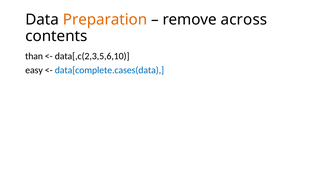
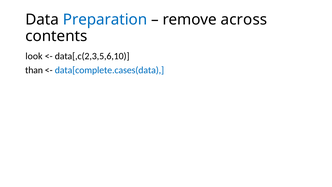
Preparation colour: orange -> blue (105, 20)
than: than -> look (34, 56)
easy: easy -> than (34, 70)
